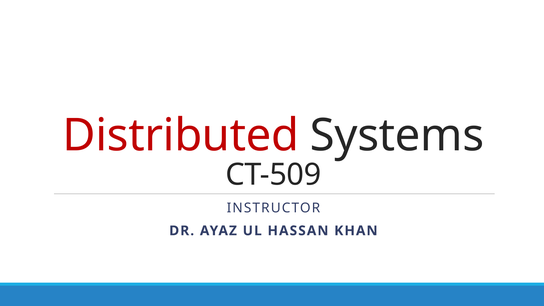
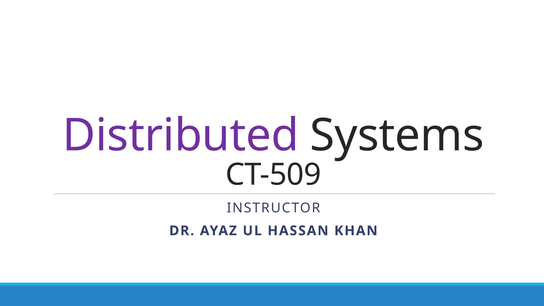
Distributed colour: red -> purple (181, 136)
